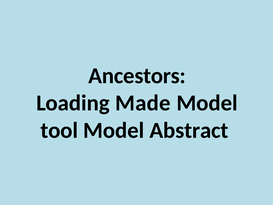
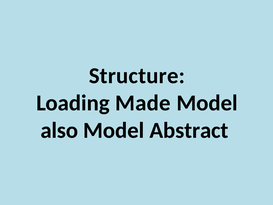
Ancestors: Ancestors -> Structure (137, 76)
tool: tool -> also (59, 130)
